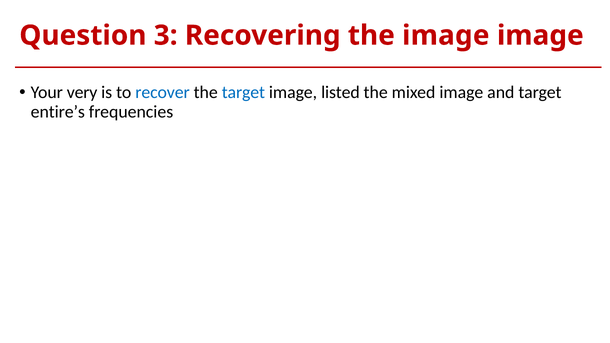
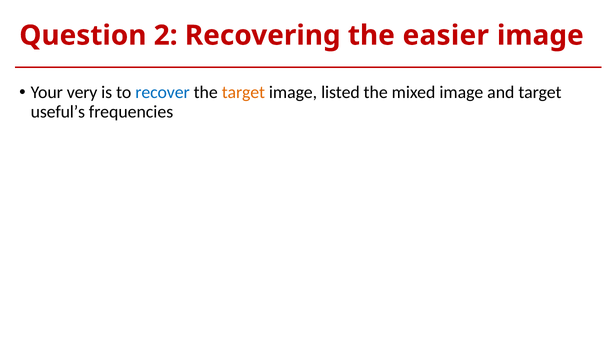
3: 3 -> 2 (166, 35)
the image: image -> easier (446, 35)
target colour: blue -> orange (243, 92)
entire’s: entire’s -> useful’s (58, 112)
